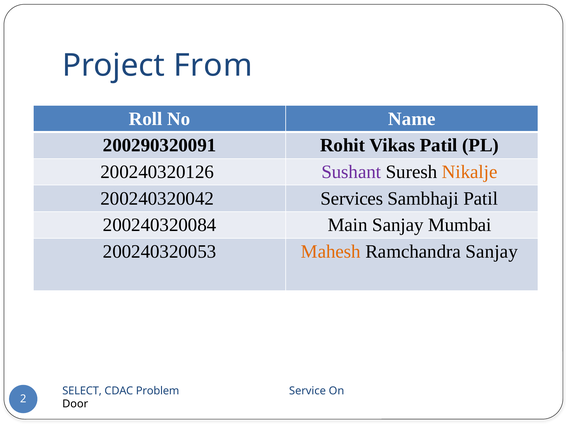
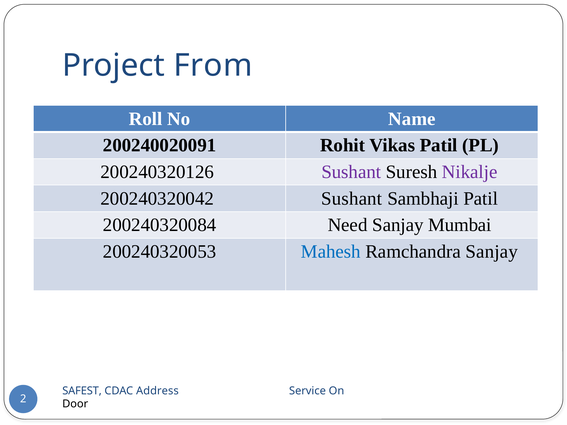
200290320091: 200290320091 -> 200240020091 (160, 145)
Nikalje colour: orange -> purple (470, 172)
200240320042 Services: Services -> Sushant (352, 199)
Main: Main -> Need (348, 225)
Mahesh colour: orange -> blue (331, 252)
SELECT: SELECT -> SAFEST (82, 391)
Problem: Problem -> Address (157, 391)
